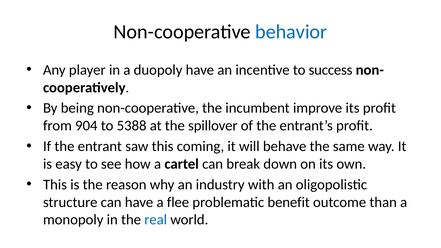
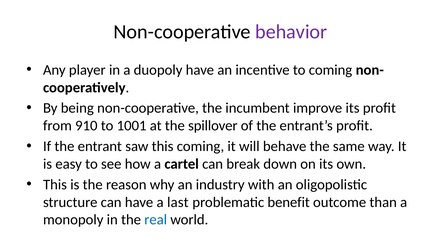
behavior colour: blue -> purple (291, 32)
to success: success -> coming (330, 70)
904: 904 -> 910 (86, 126)
5388: 5388 -> 1001 (132, 126)
flee: flee -> last (178, 202)
